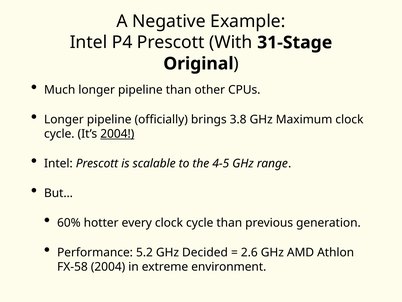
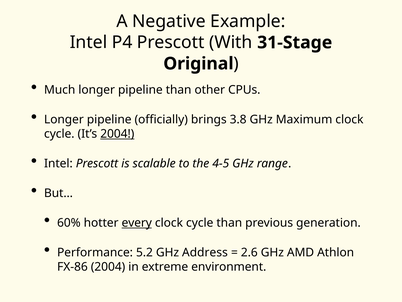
every underline: none -> present (137, 223)
Decided: Decided -> Address (205, 252)
FX-58: FX-58 -> FX-86 (72, 266)
